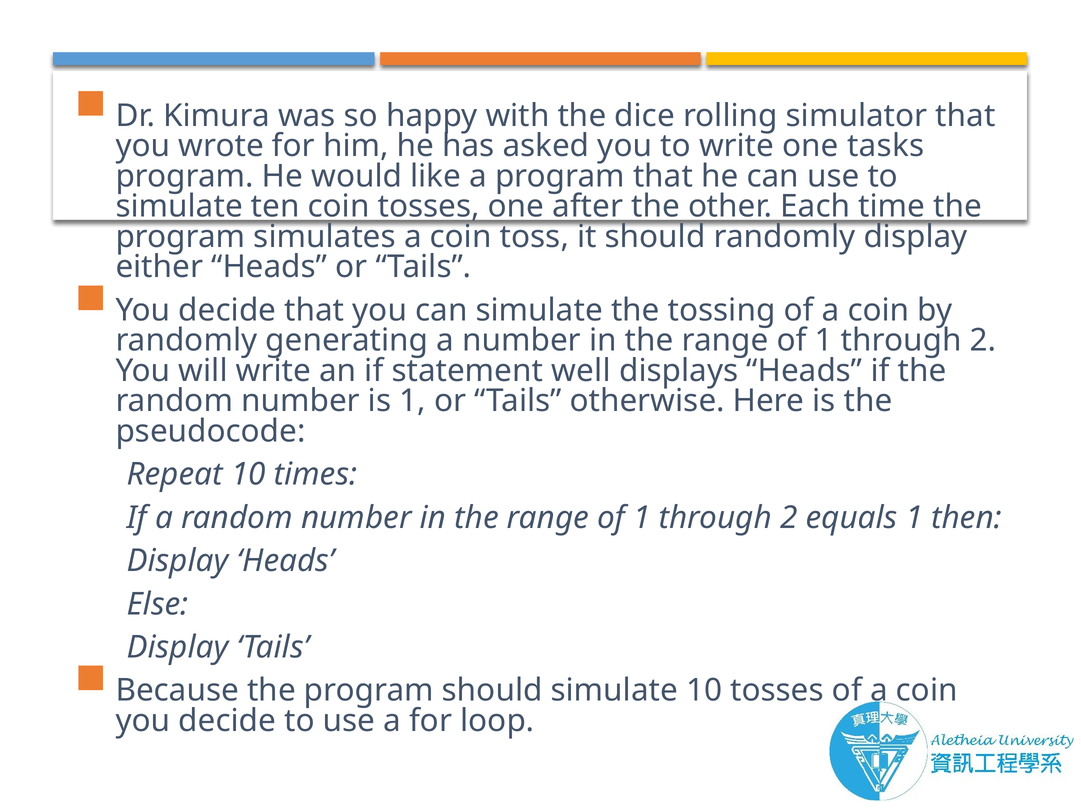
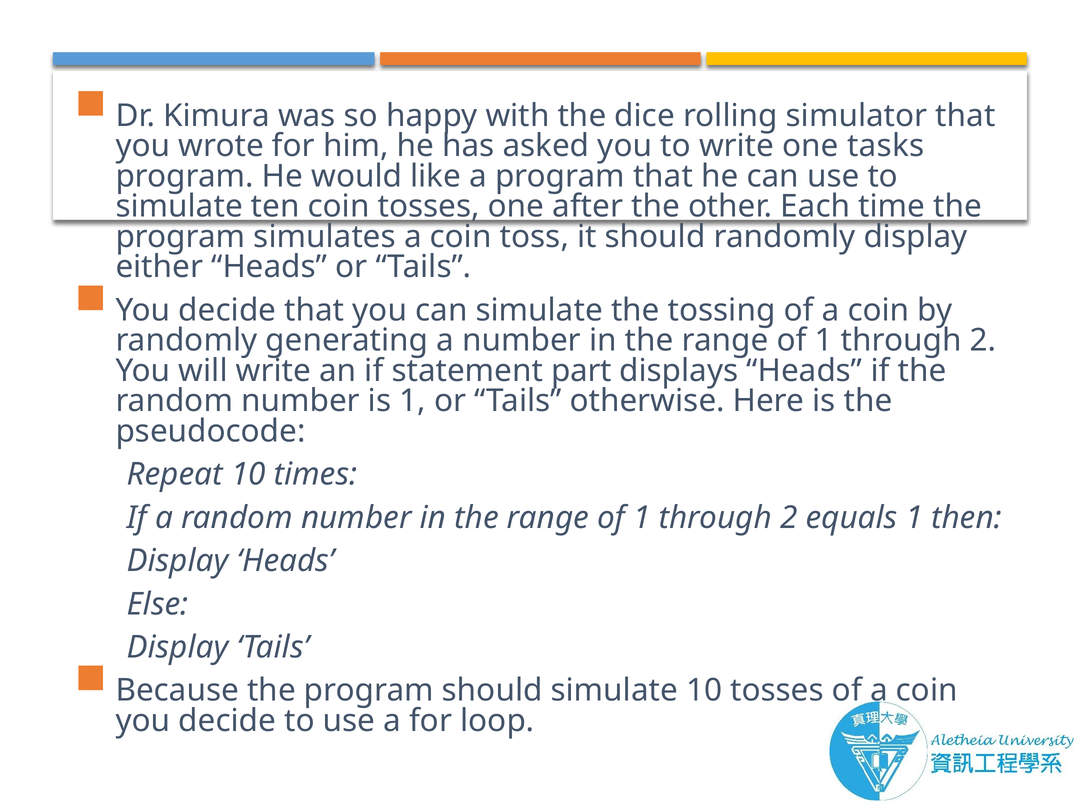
well: well -> part (581, 371)
